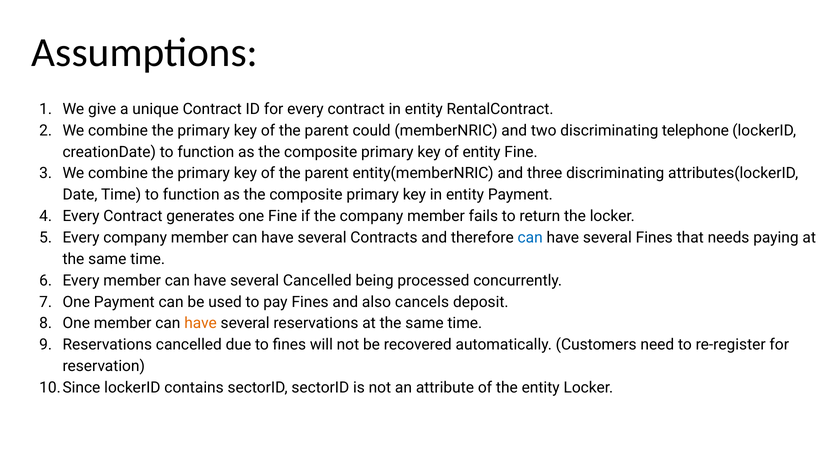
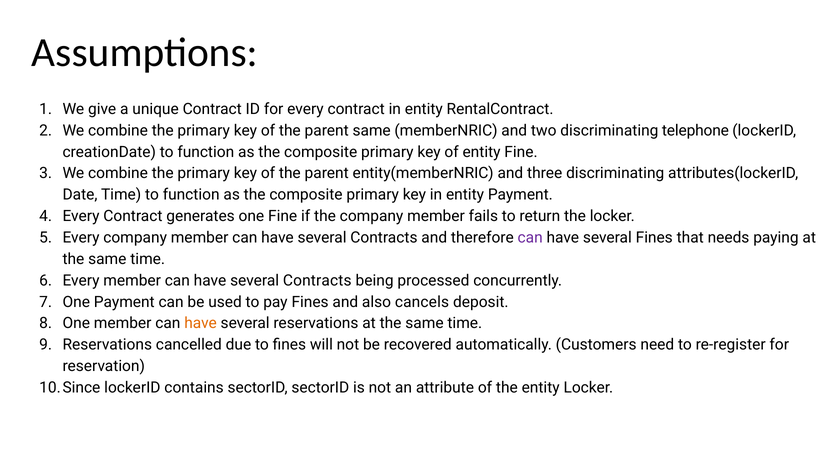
parent could: could -> same (372, 130)
can colour: blue -> purple (530, 237)
Cancelled: Cancelled -> Contracts (317, 280)
